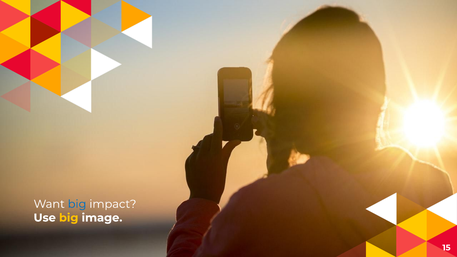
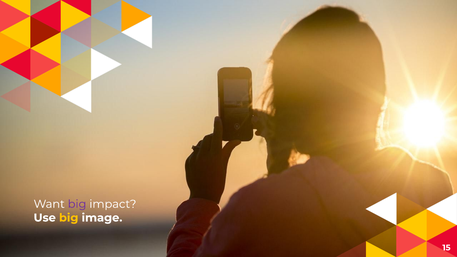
big colour: blue -> purple (77, 204)
